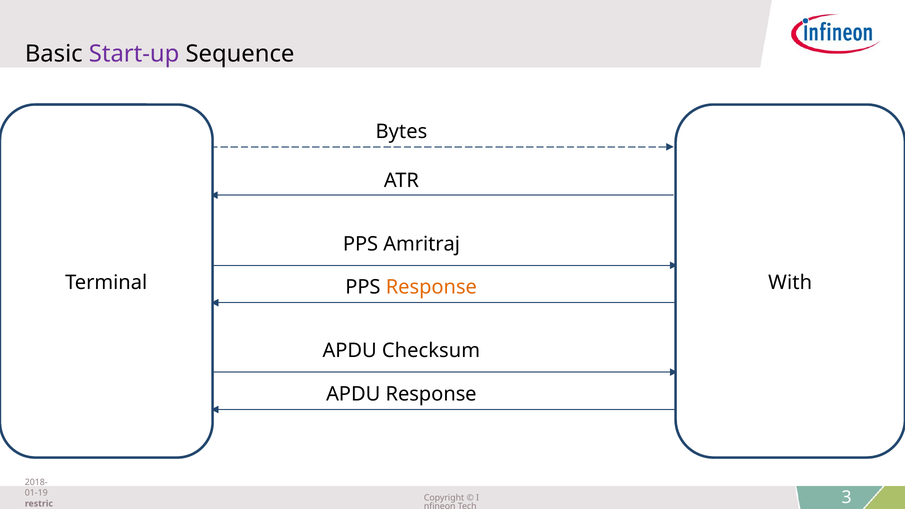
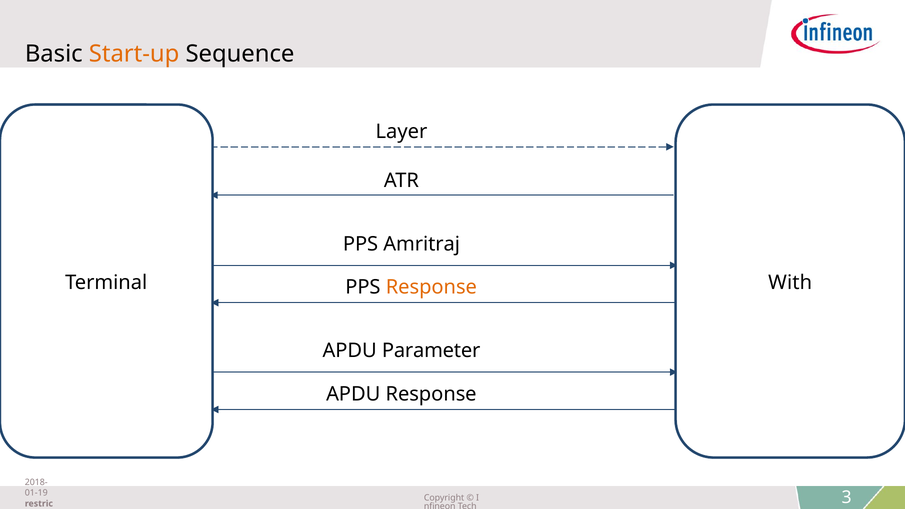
Start-up colour: purple -> orange (134, 54)
Bytes: Bytes -> Layer (401, 132)
Checksum: Checksum -> Parameter (431, 351)
